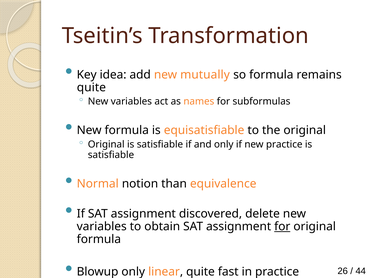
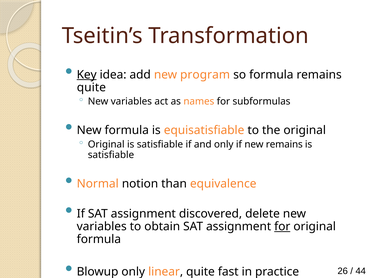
Key underline: none -> present (87, 75)
mutually: mutually -> program (205, 75)
new practice: practice -> remains (284, 144)
